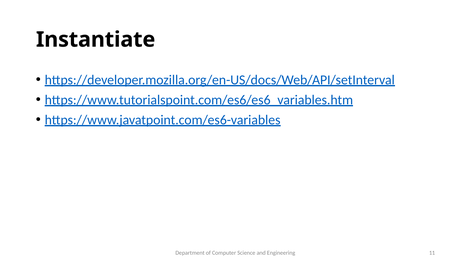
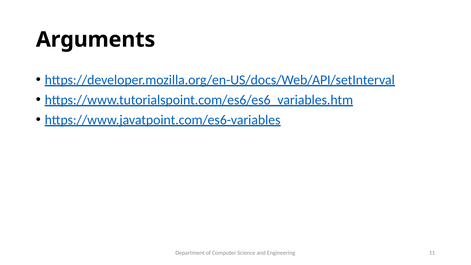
Instantiate: Instantiate -> Arguments (96, 40)
